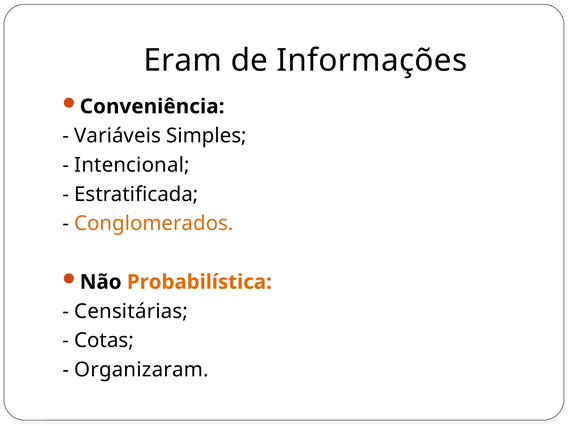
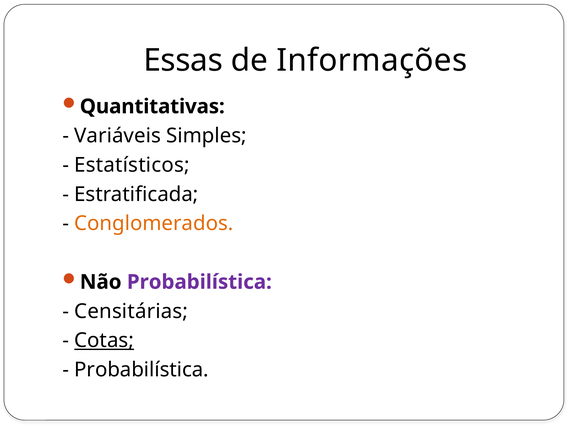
Eram: Eram -> Essas (183, 60)
Conveniência: Conveniência -> Quantitativas (152, 107)
Intencional: Intencional -> Estatísticos (132, 165)
Probabilística colour: orange -> purple (199, 282)
Cotas underline: none -> present (104, 341)
Organizaram: Organizaram -> Probabilística (142, 370)
